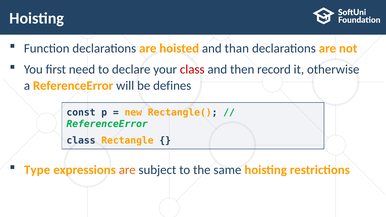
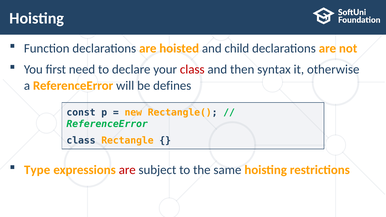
than: than -> child (237, 48)
record: record -> syntax (274, 69)
are colour: orange -> red (127, 170)
